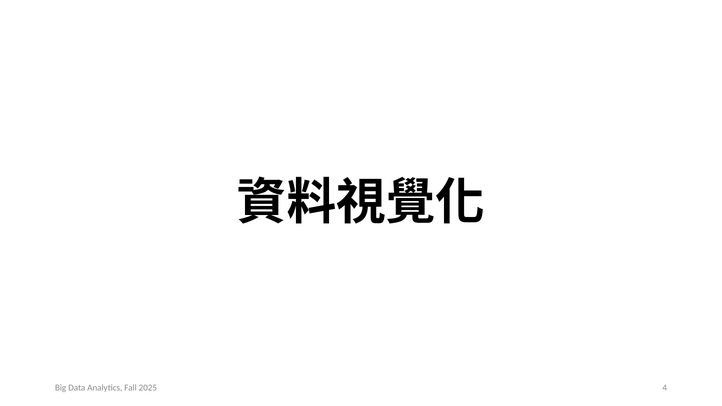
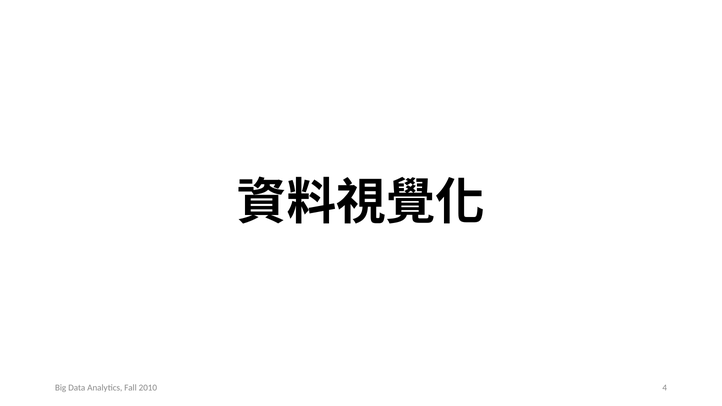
2025: 2025 -> 2010 (148, 388)
